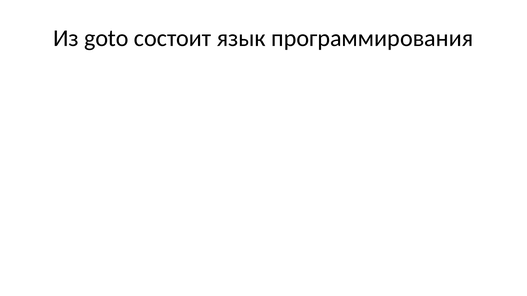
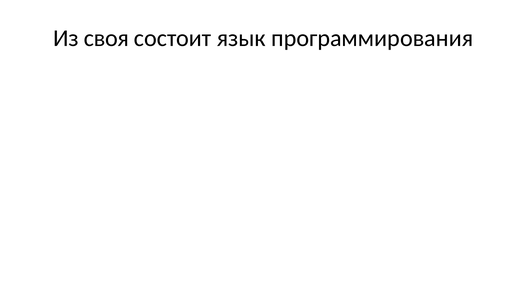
goto: goto -> своя (106, 38)
